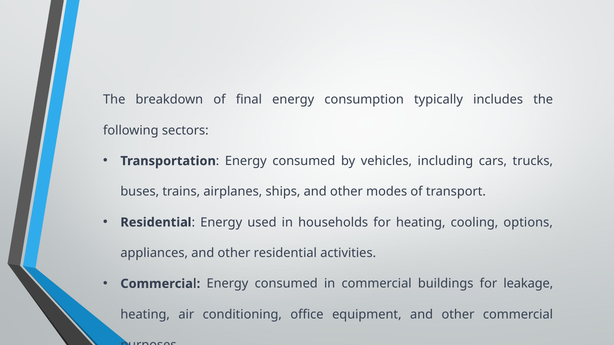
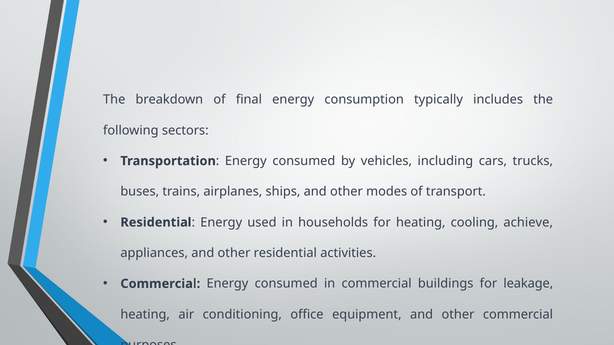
options: options -> achieve (528, 223)
